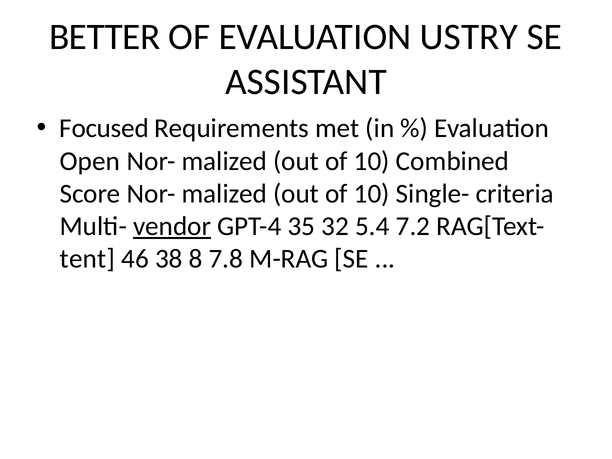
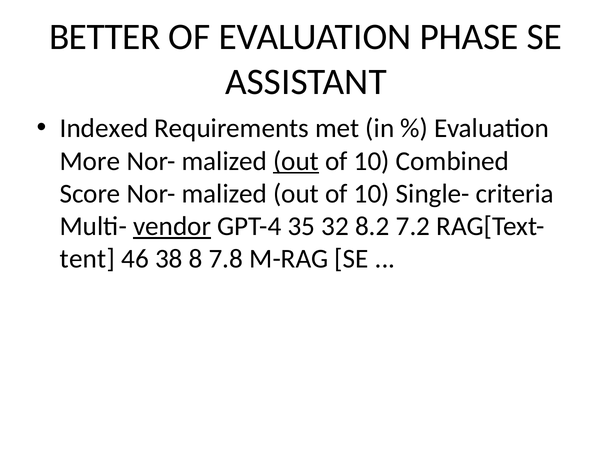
USTRY: USTRY -> PHASE (469, 37)
Focused: Focused -> Indexed (104, 128)
Open: Open -> More (90, 161)
out underline: none -> present (296, 161)
5.4: 5.4 -> 8.2 (372, 226)
